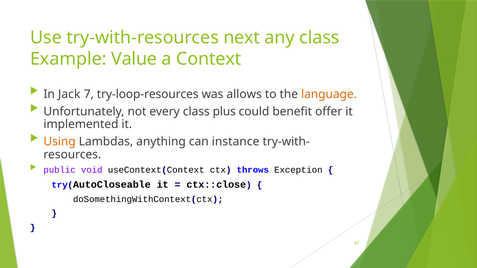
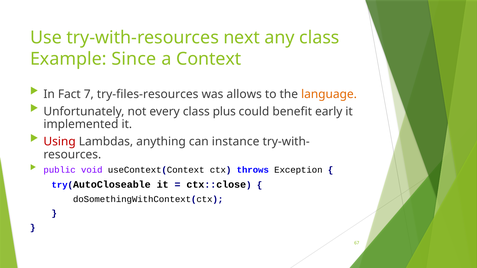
Value: Value -> Since (134, 59)
Jack: Jack -> Fact (69, 94)
try-loop-resources: try-loop-resources -> try-files-resources (148, 94)
offer: offer -> early (329, 112)
Using colour: orange -> red (60, 142)
